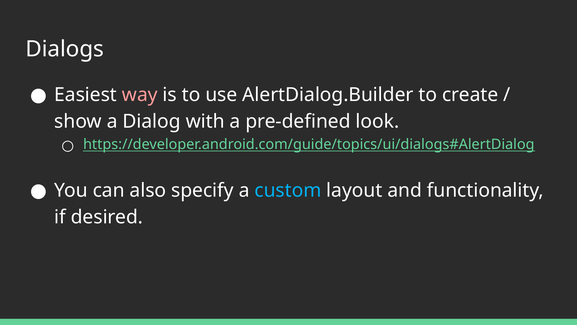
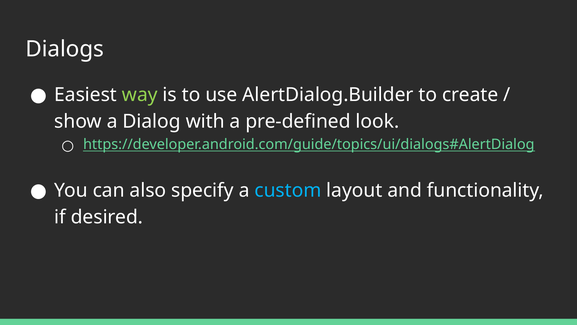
way colour: pink -> light green (140, 95)
